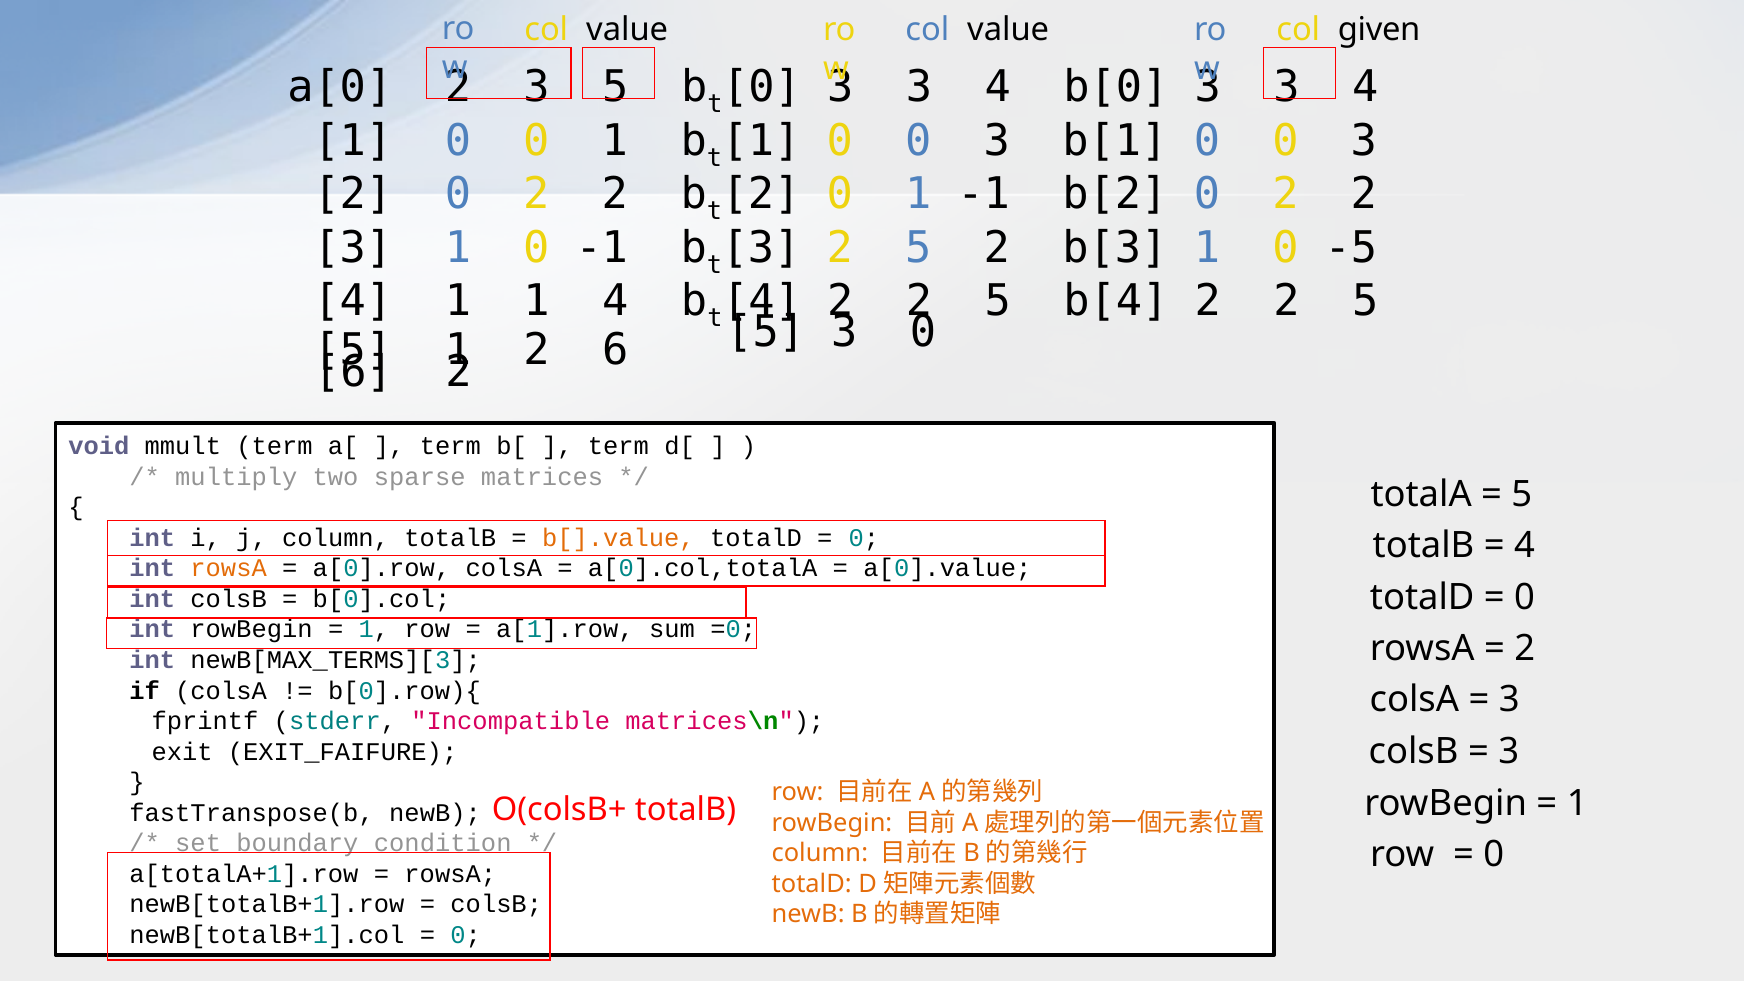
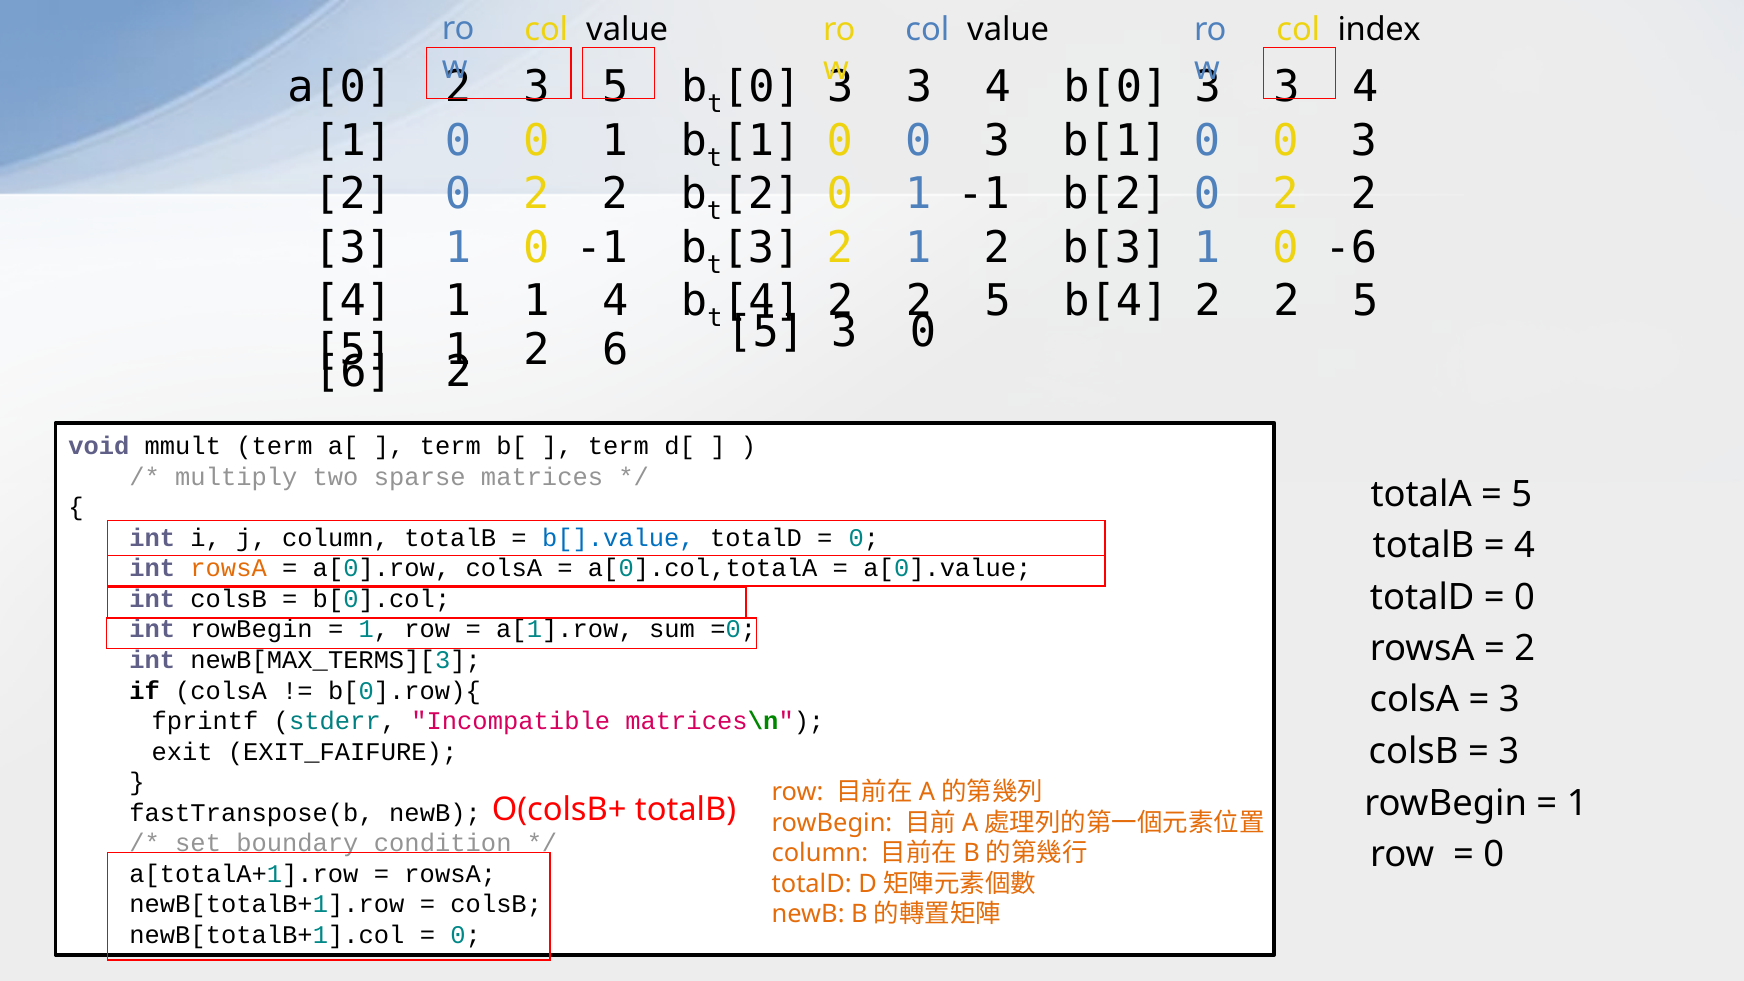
given: given -> index (1379, 29)
3 2 5: 5 -> 1 (918, 248)
-5: -5 -> -6 (1351, 248)
b[].value colour: orange -> blue (618, 538)
